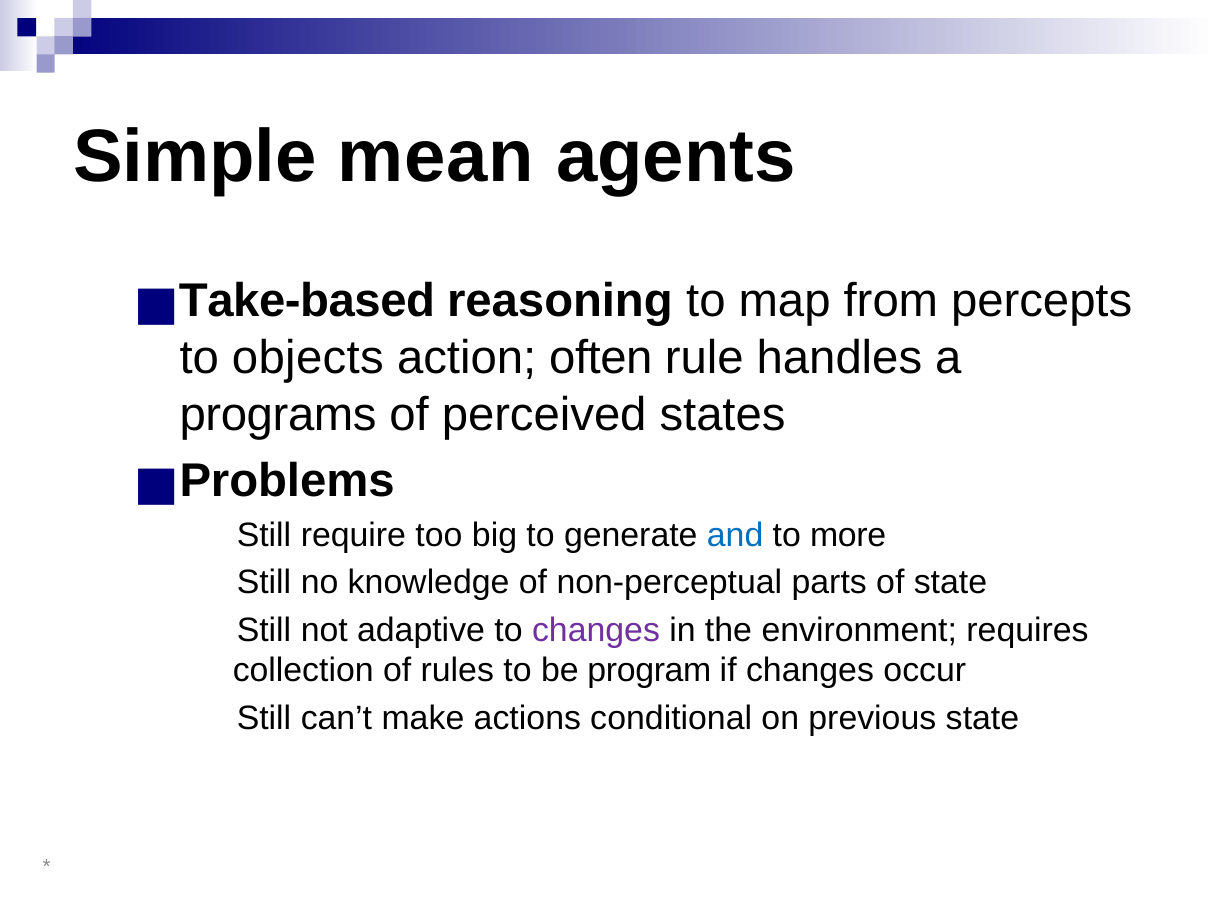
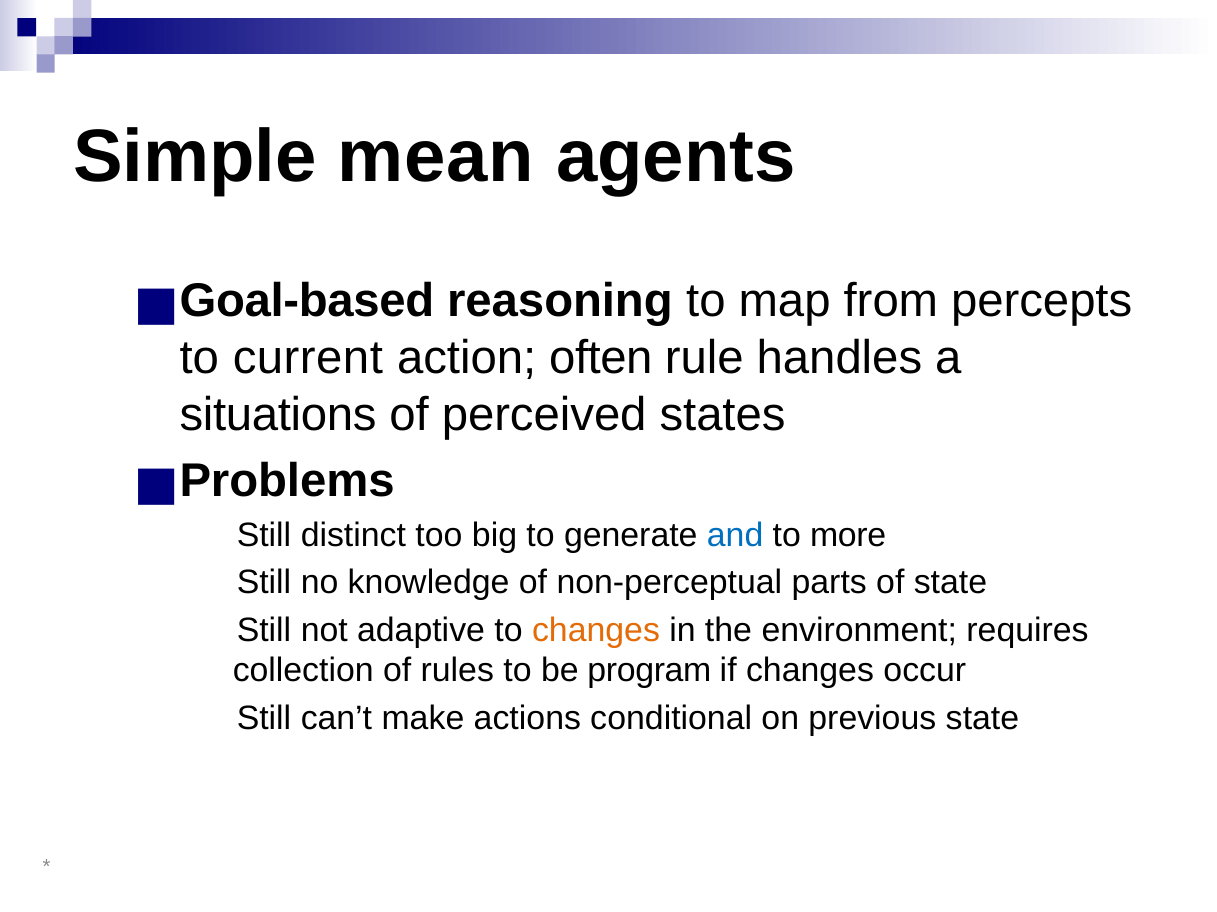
Take-based: Take-based -> Goal-based (307, 301)
objects: objects -> current (308, 358)
programs: programs -> situations (278, 415)
require: require -> distinct (353, 536)
changes colour: purple -> orange (596, 631)
